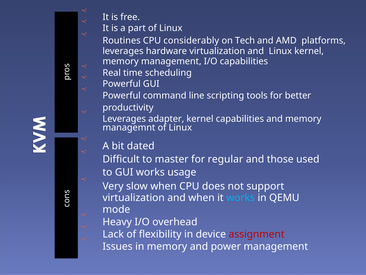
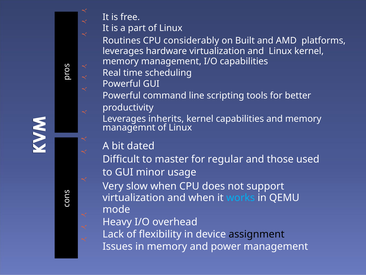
Tech: Tech -> Built (245, 40)
adapter: adapter -> inherits (166, 119)
GUI works: works -> minor (150, 172)
assignment colour: red -> black (257, 234)
